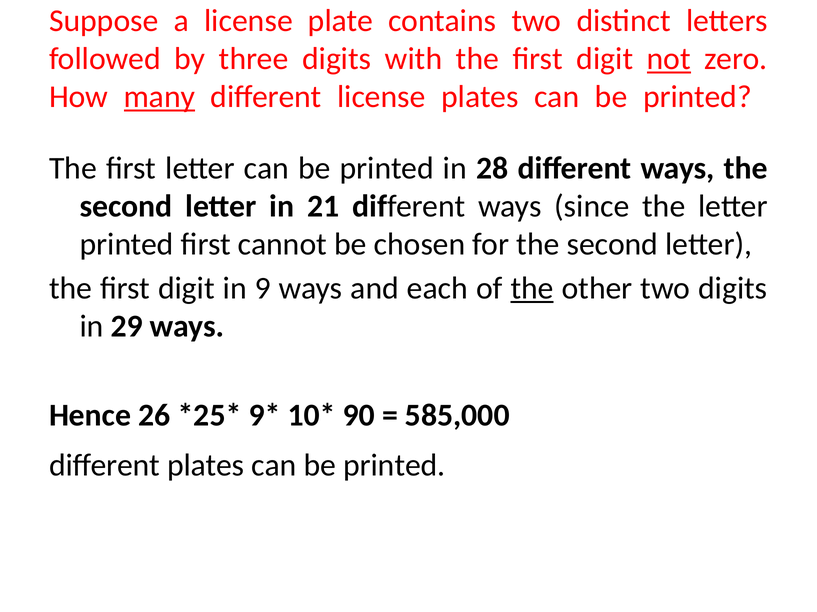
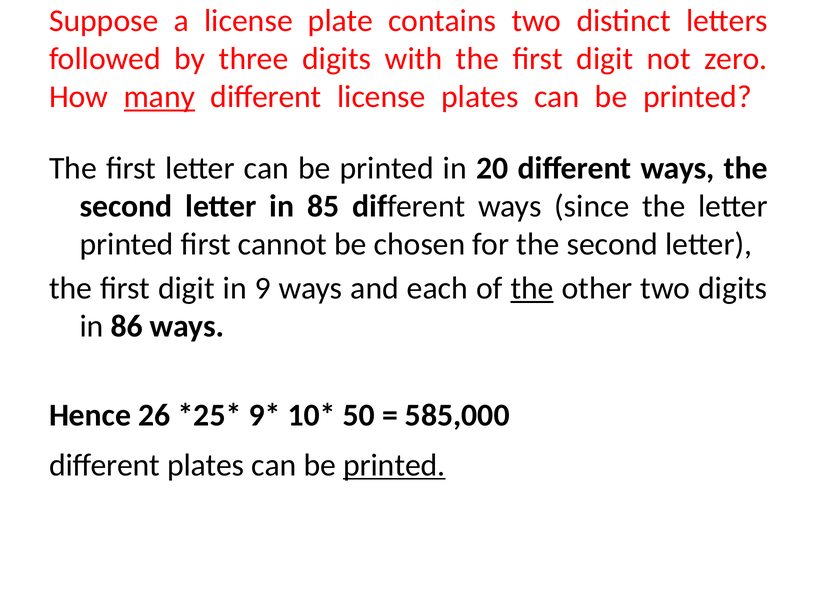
not underline: present -> none (669, 59)
28: 28 -> 20 (492, 168)
21: 21 -> 85 (323, 206)
29: 29 -> 86 (127, 327)
90: 90 -> 50 (359, 416)
printed underline: none -> present (394, 466)
